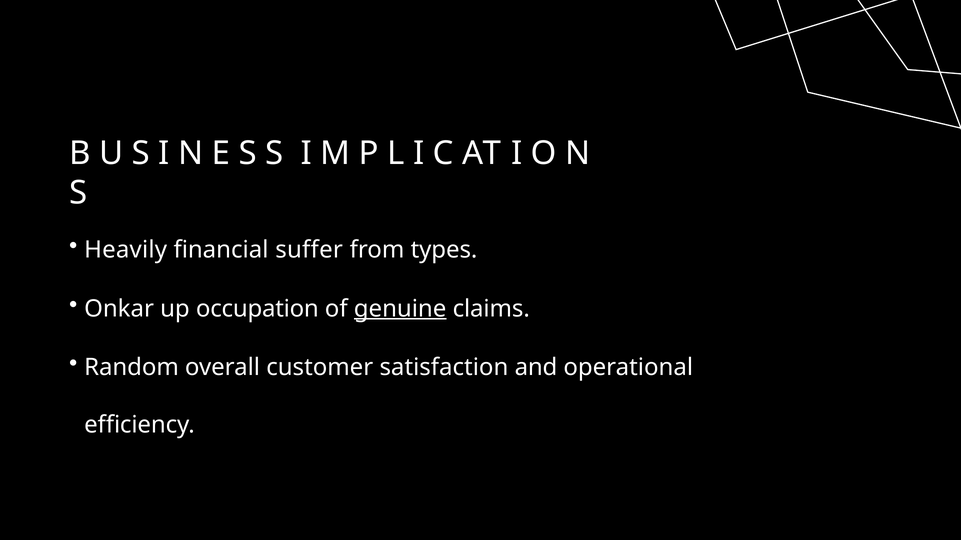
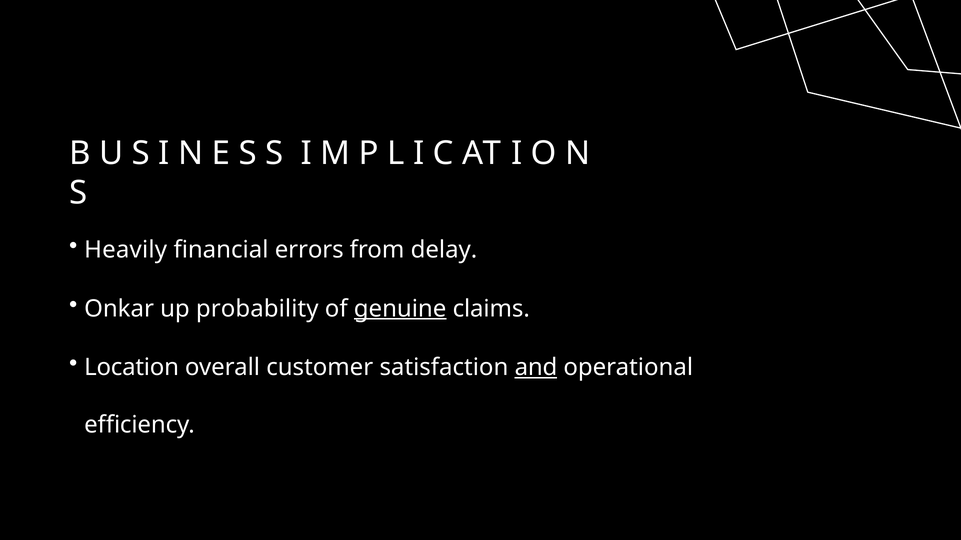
suffer: suffer -> errors (309, 250)
types: types -> delay (444, 250)
occupation: occupation -> probability (257, 309)
Random: Random -> Location (132, 368)
and underline: none -> present (536, 368)
